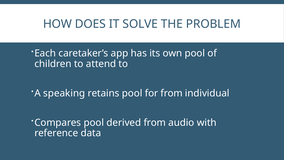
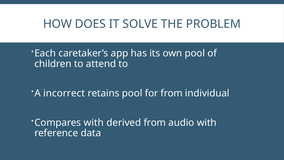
speaking: speaking -> incorrect (64, 93)
Compares pool: pool -> with (94, 122)
